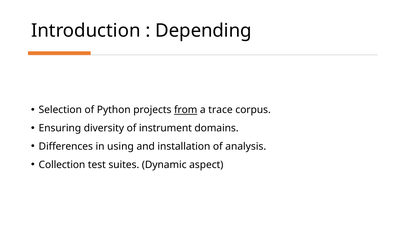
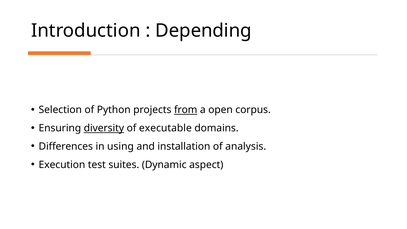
trace: trace -> open (221, 110)
diversity underline: none -> present (104, 128)
instrument: instrument -> executable (165, 128)
Collection: Collection -> Execution (62, 165)
